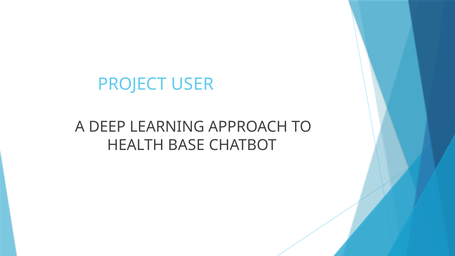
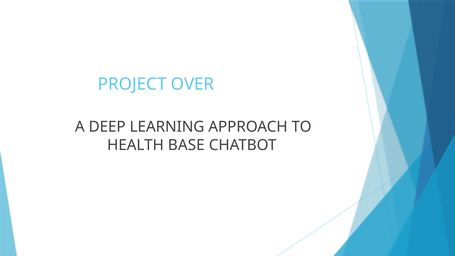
USER: USER -> OVER (193, 84)
